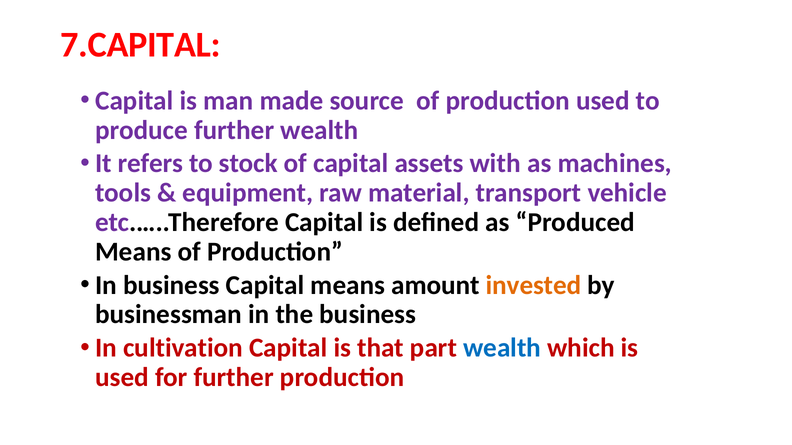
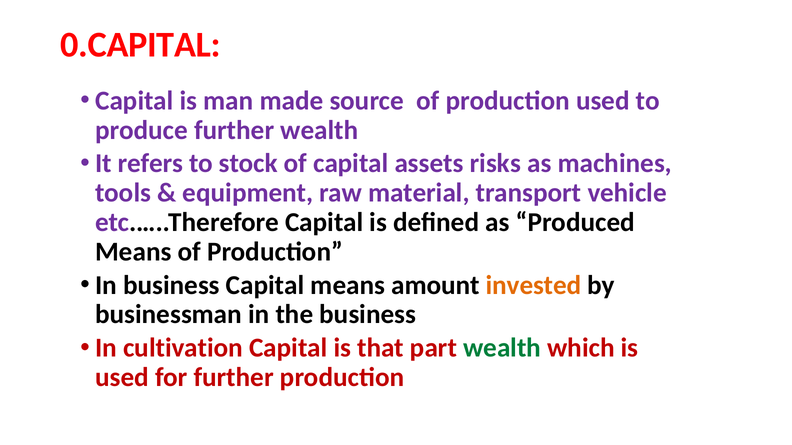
7.CAPITAL: 7.CAPITAL -> 0.CAPITAL (141, 45)
with: with -> risks (495, 164)
wealth colour: blue -> green (502, 348)
